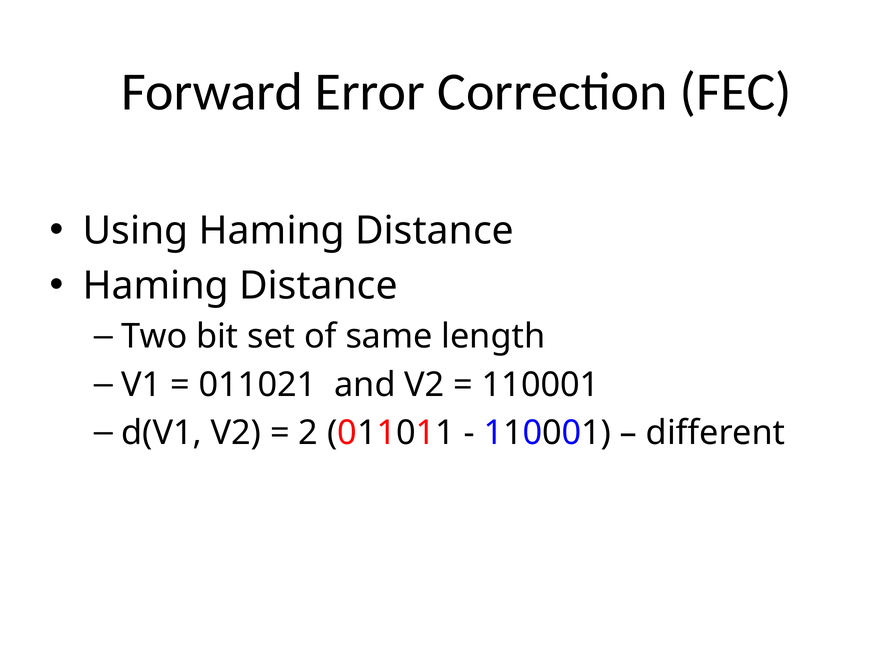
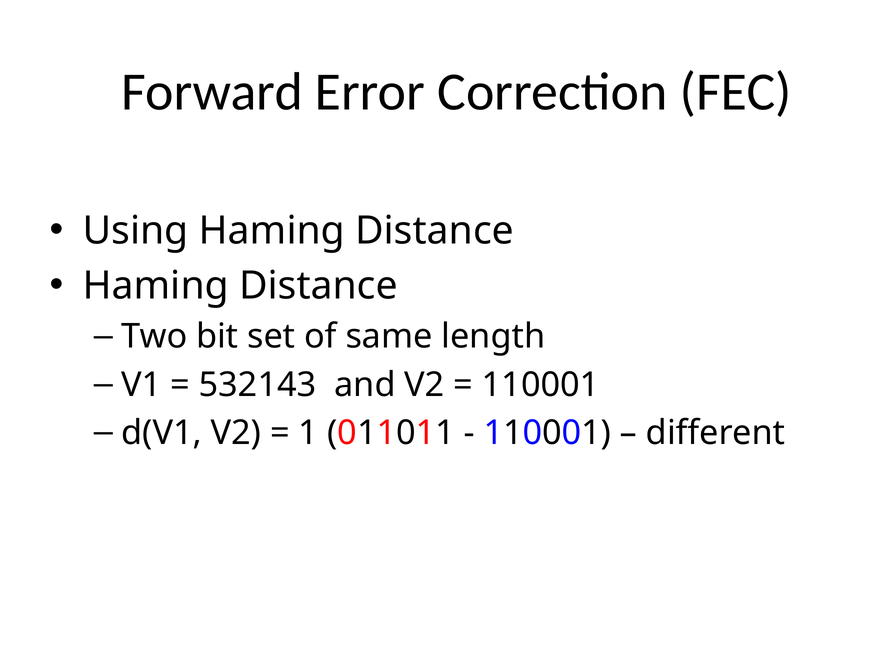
011021: 011021 -> 532143 (258, 384)
2: 2 -> 1 (308, 432)
